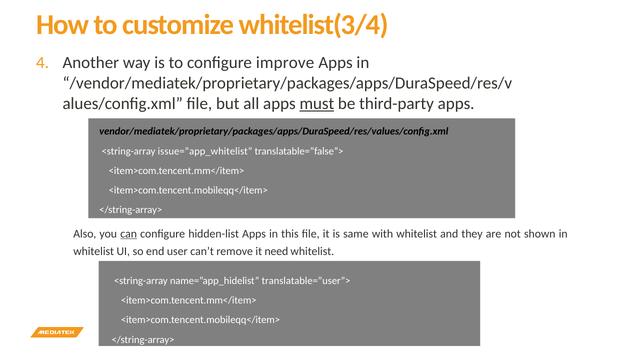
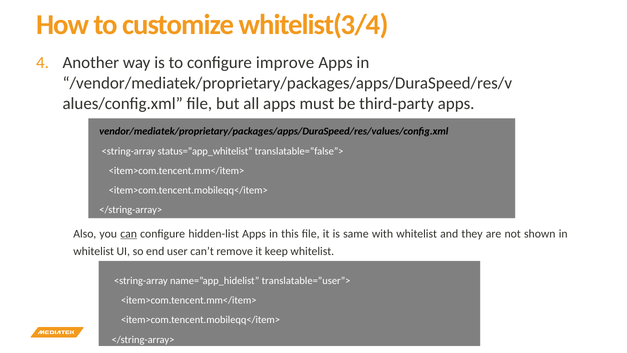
must underline: present -> none (317, 104)
issue=”app_whitelist: issue=”app_whitelist -> status=”app_whitelist (205, 151)
need: need -> keep (276, 251)
